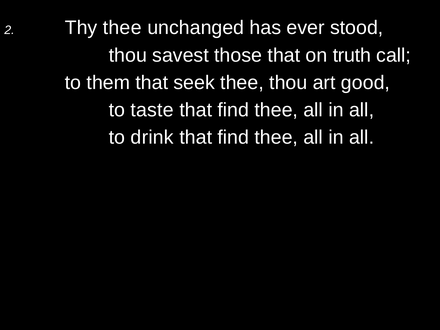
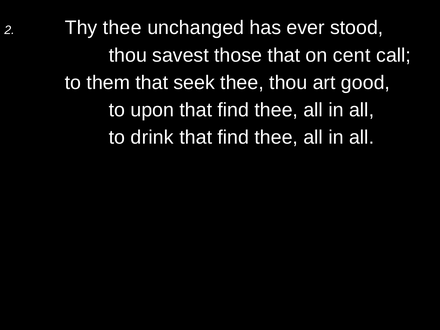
truth: truth -> cent (352, 55)
taste: taste -> upon (152, 110)
